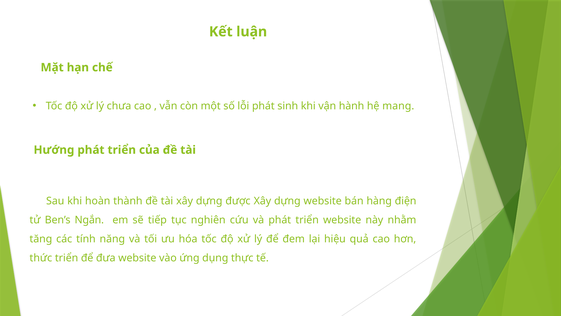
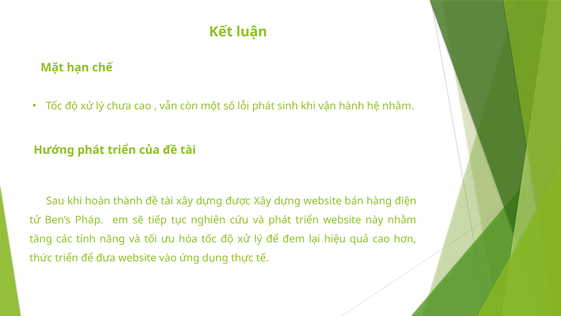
hệ mang: mang -> nhằm (398, 106)
Ngắn: Ngắn -> Pháp (89, 220)
